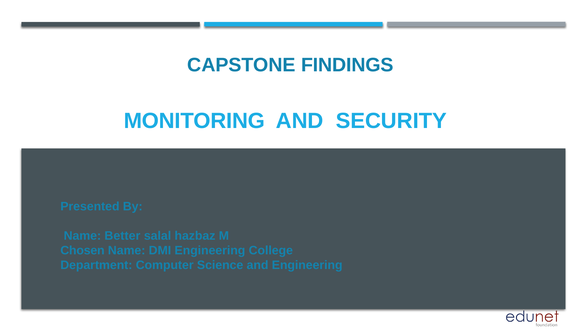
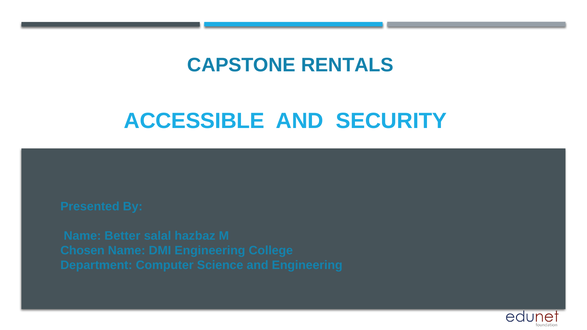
FINDINGS: FINDINGS -> RENTALS (347, 65)
MONITORING: MONITORING -> ACCESSIBLE (194, 121)
